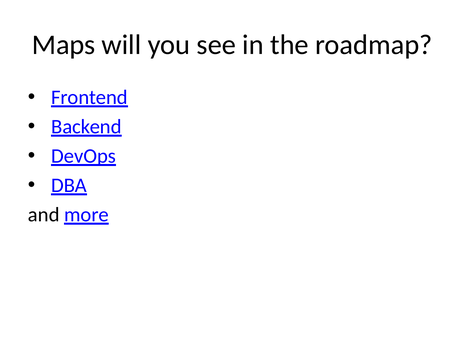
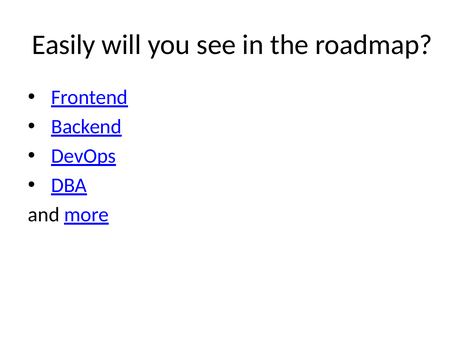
Maps: Maps -> Easily (64, 45)
